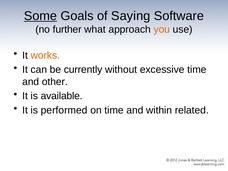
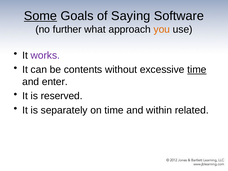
works colour: orange -> purple (45, 55)
currently: currently -> contents (83, 70)
time underline: none -> present (197, 70)
other: other -> enter (55, 82)
available: available -> reserved (62, 96)
performed: performed -> separately (64, 110)
